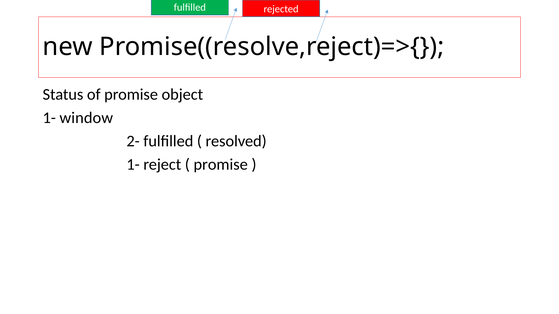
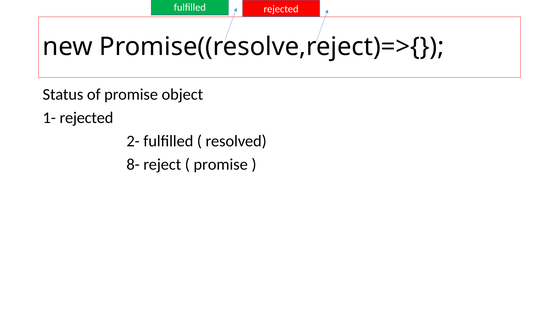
1- window: window -> rejected (86, 118)
1-: 1- -> 8- (133, 165)
